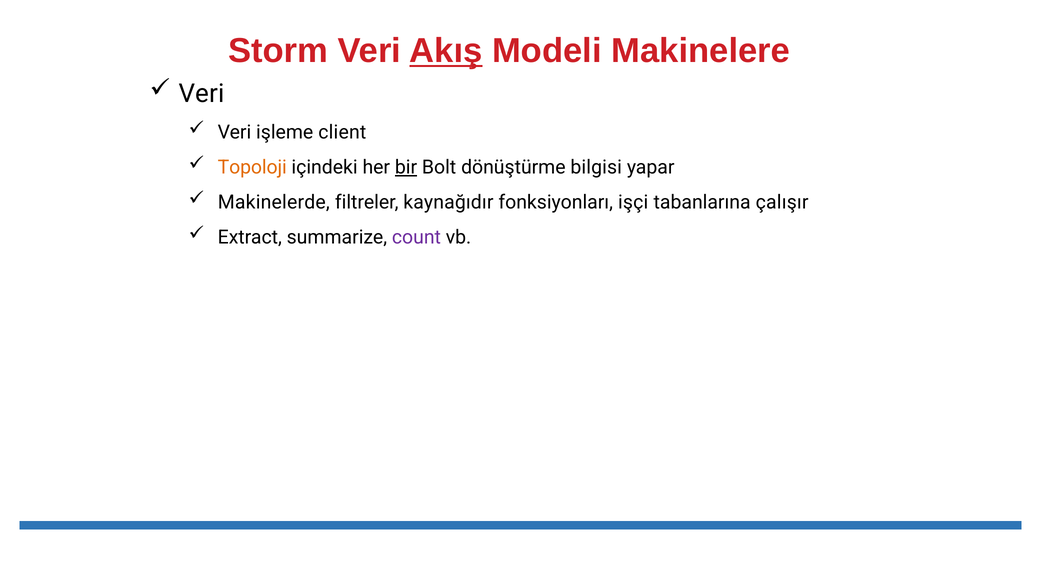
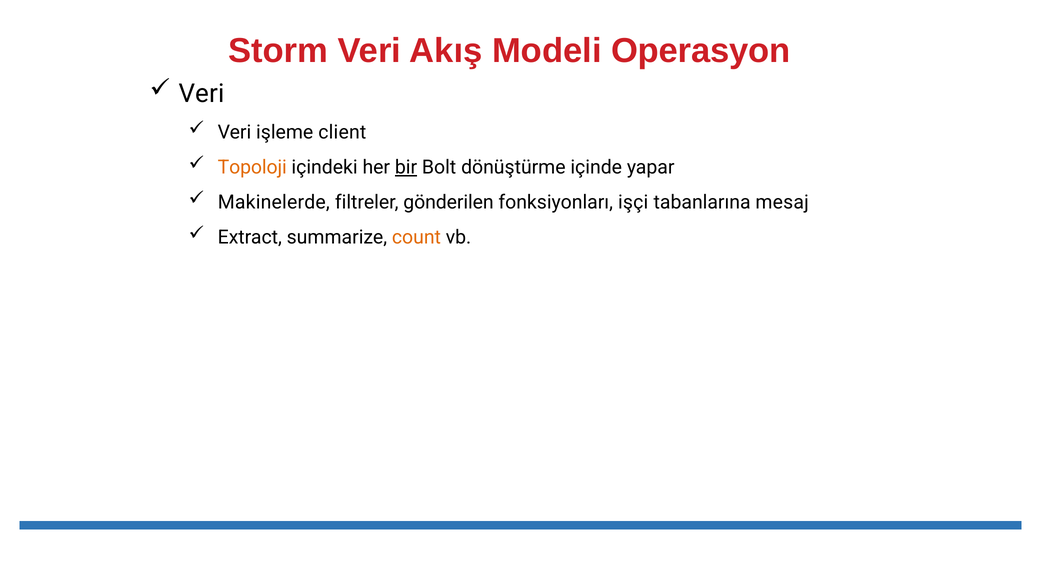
Akış underline: present -> none (446, 51)
Makinelere: Makinelere -> Operasyon (701, 51)
bilgisi: bilgisi -> içinde (596, 167)
kaynağıdır: kaynağıdır -> gönderilen (449, 202)
çalışır: çalışır -> mesaj (782, 202)
count colour: purple -> orange (416, 237)
